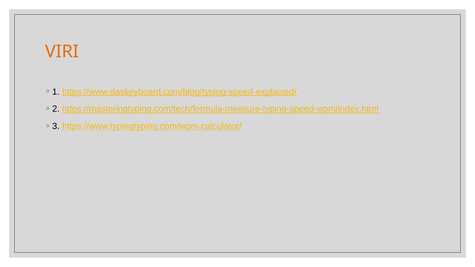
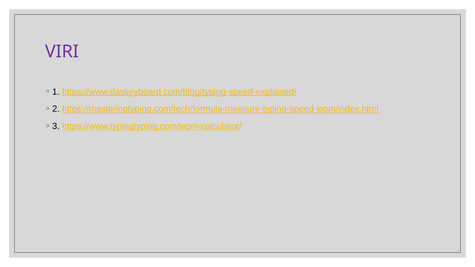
VIRI colour: orange -> purple (62, 52)
